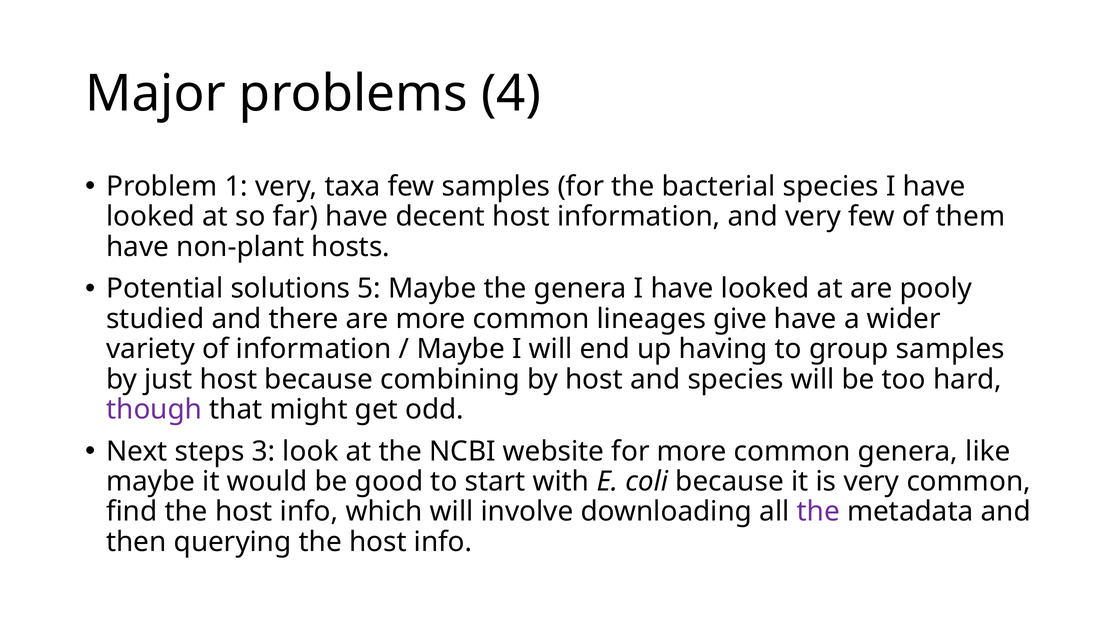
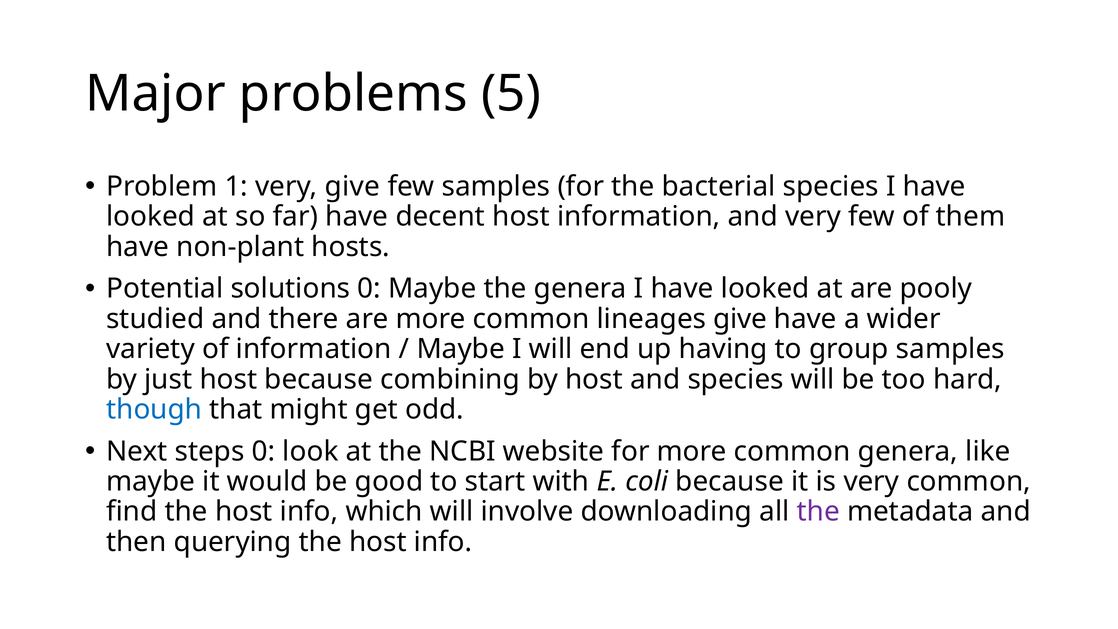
4: 4 -> 5 (511, 94)
very taxa: taxa -> give (352, 187)
solutions 5: 5 -> 0 (369, 289)
though colour: purple -> blue (154, 409)
steps 3: 3 -> 0 (264, 451)
